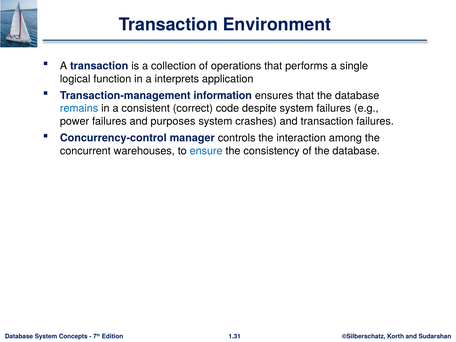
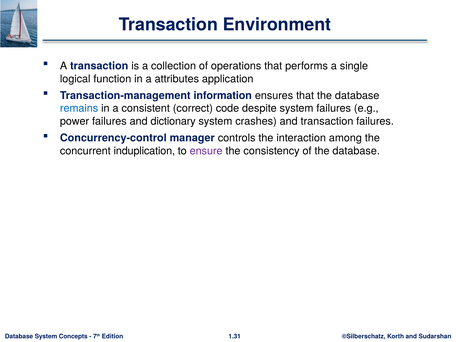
interprets: interprets -> attributes (177, 79)
purposes: purposes -> dictionary (173, 121)
warehouses: warehouses -> induplication (144, 151)
ensure colour: blue -> purple (206, 151)
